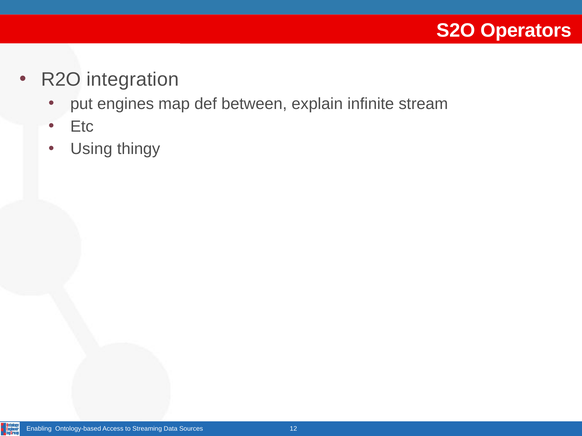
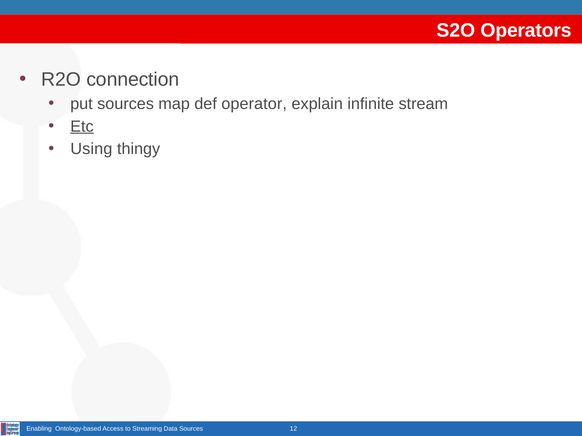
integration: integration -> connection (133, 79)
put engines: engines -> sources (126, 104)
between: between -> operator (254, 104)
Etc underline: none -> present (82, 126)
